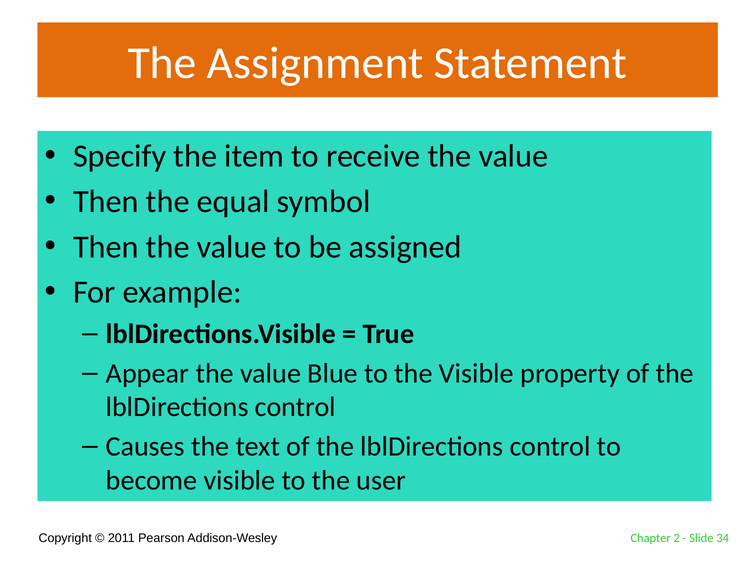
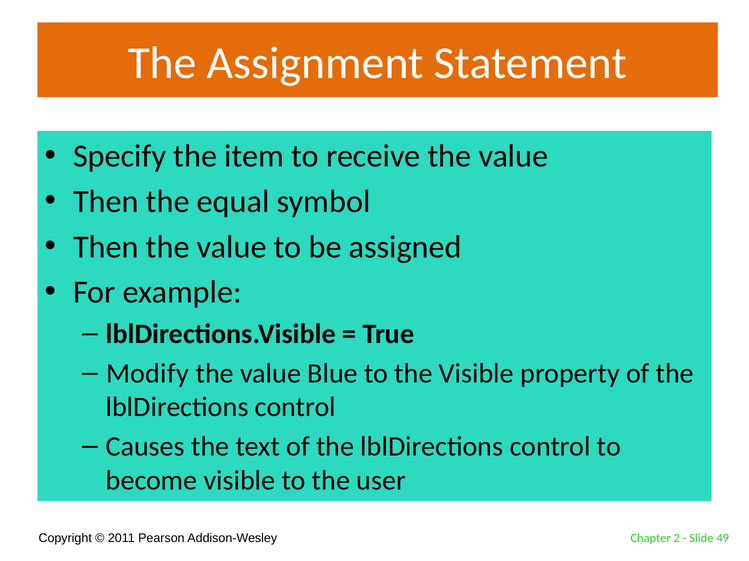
Appear: Appear -> Modify (147, 374)
34: 34 -> 49 (723, 539)
